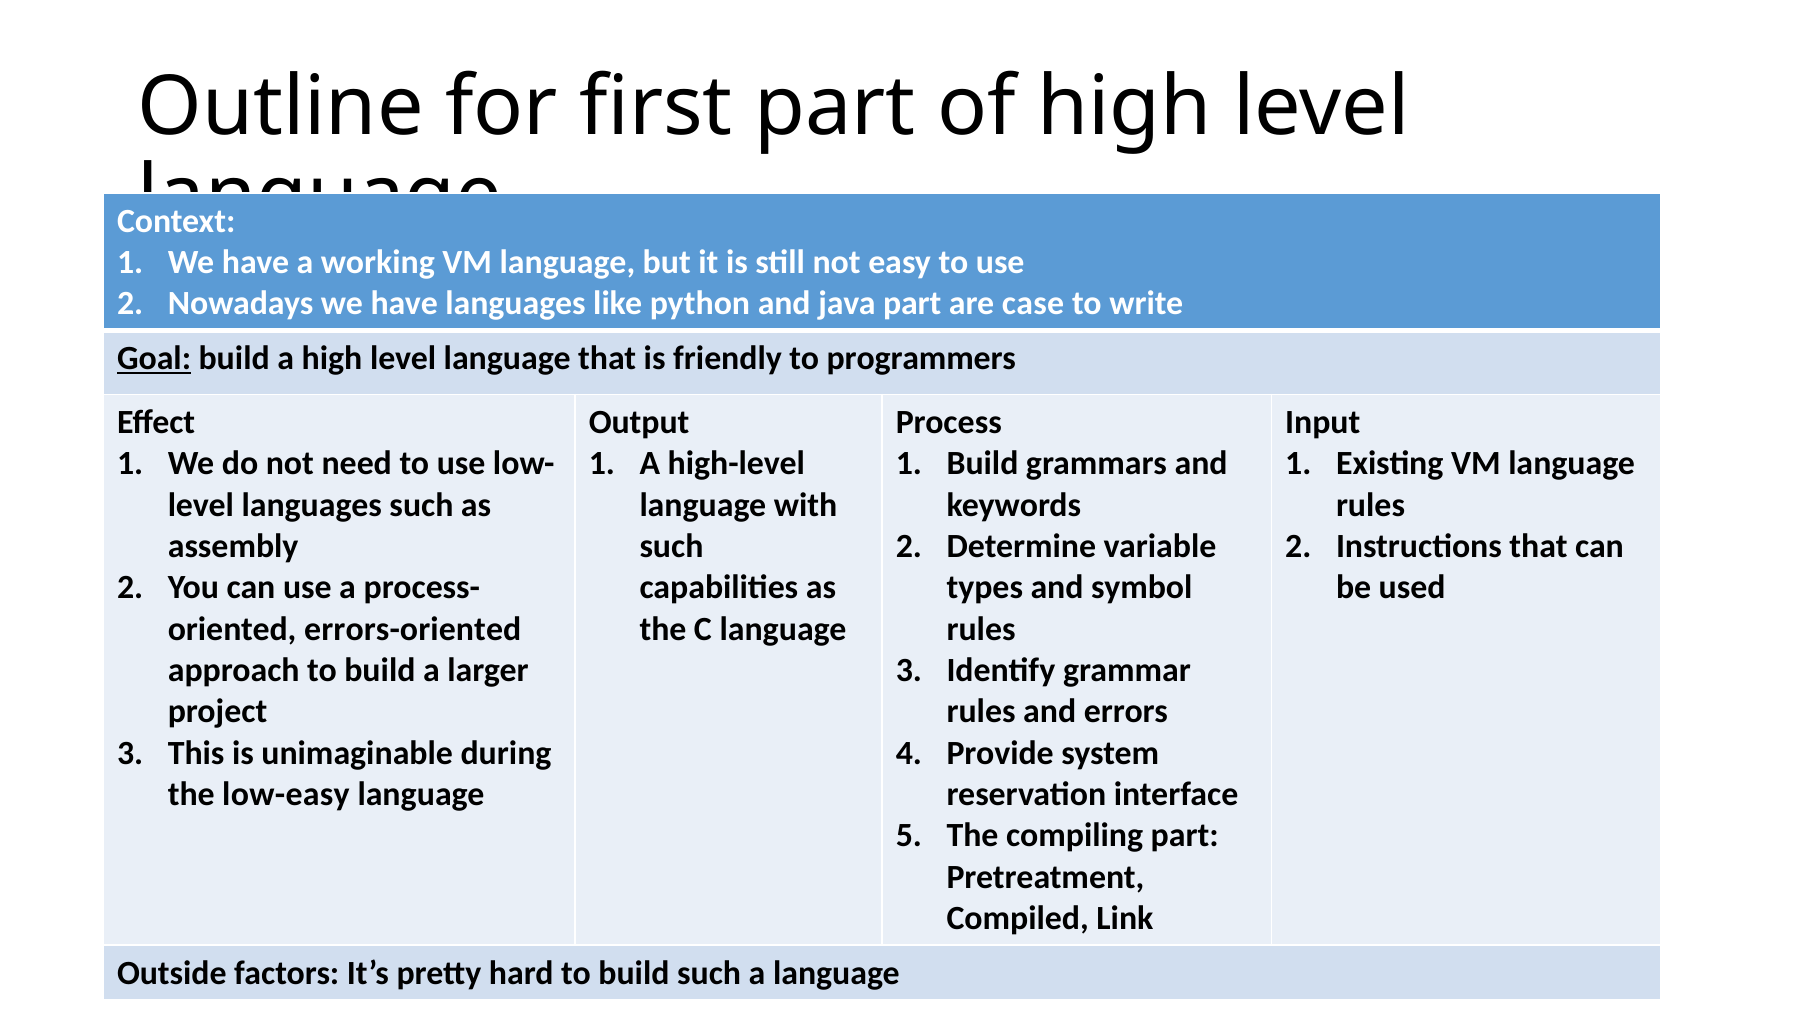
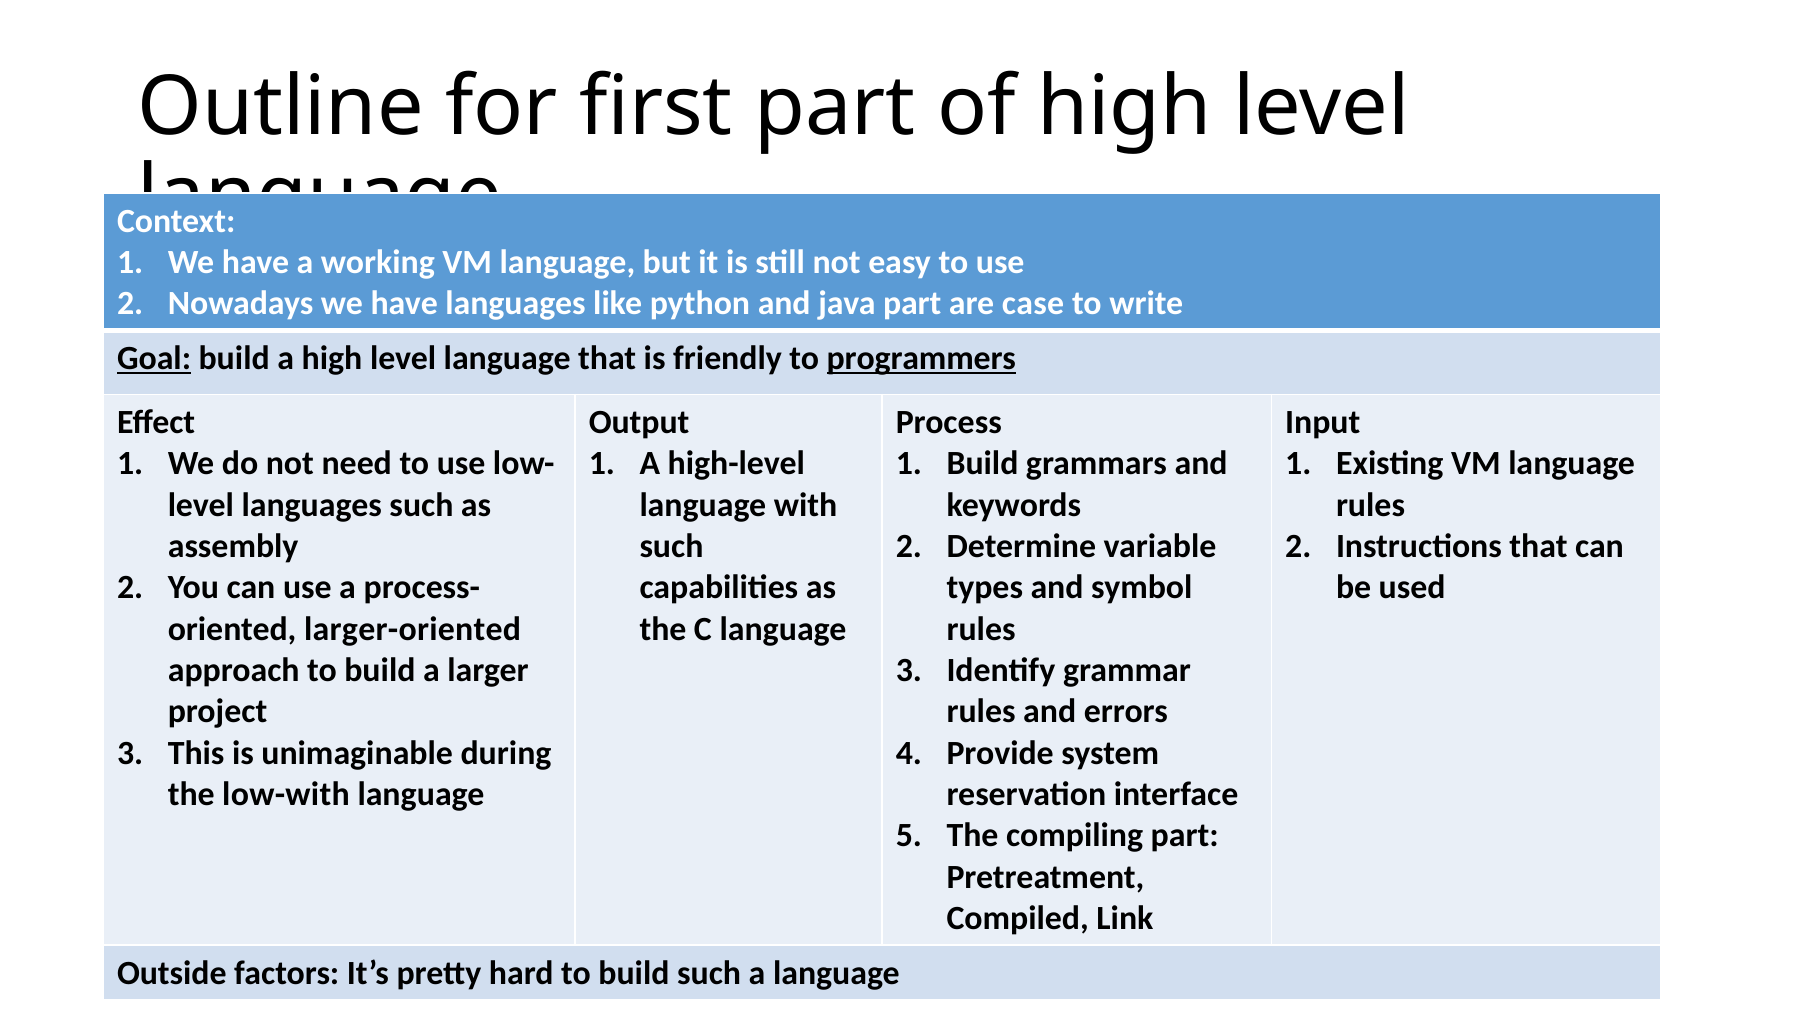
programmers underline: none -> present (921, 358)
errors-oriented: errors-oriented -> larger-oriented (413, 629)
low-easy: low-easy -> low-with (286, 794)
